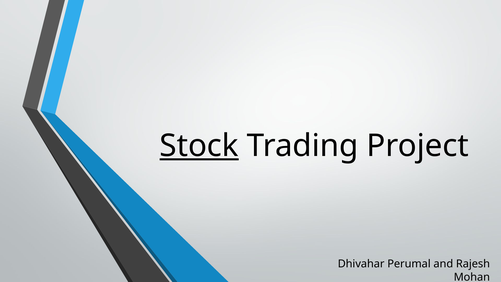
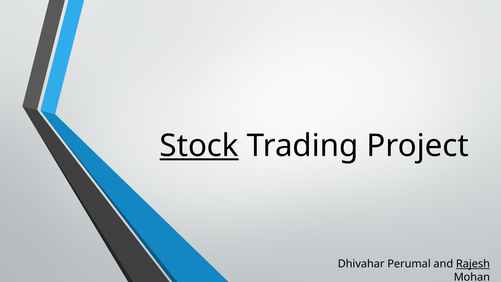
Rajesh underline: none -> present (473, 264)
